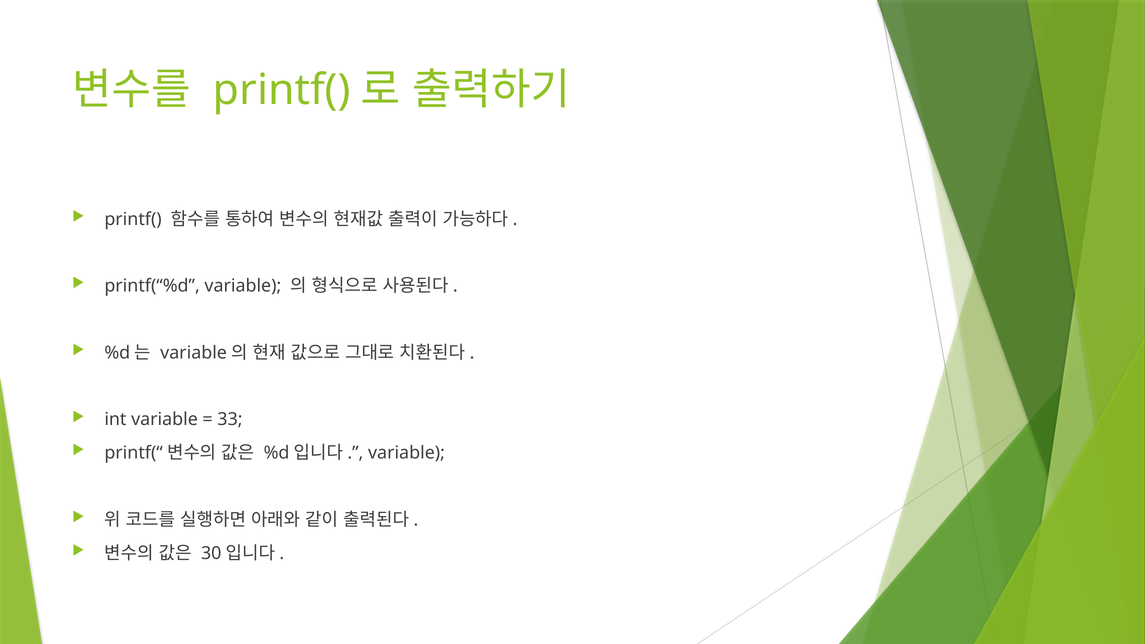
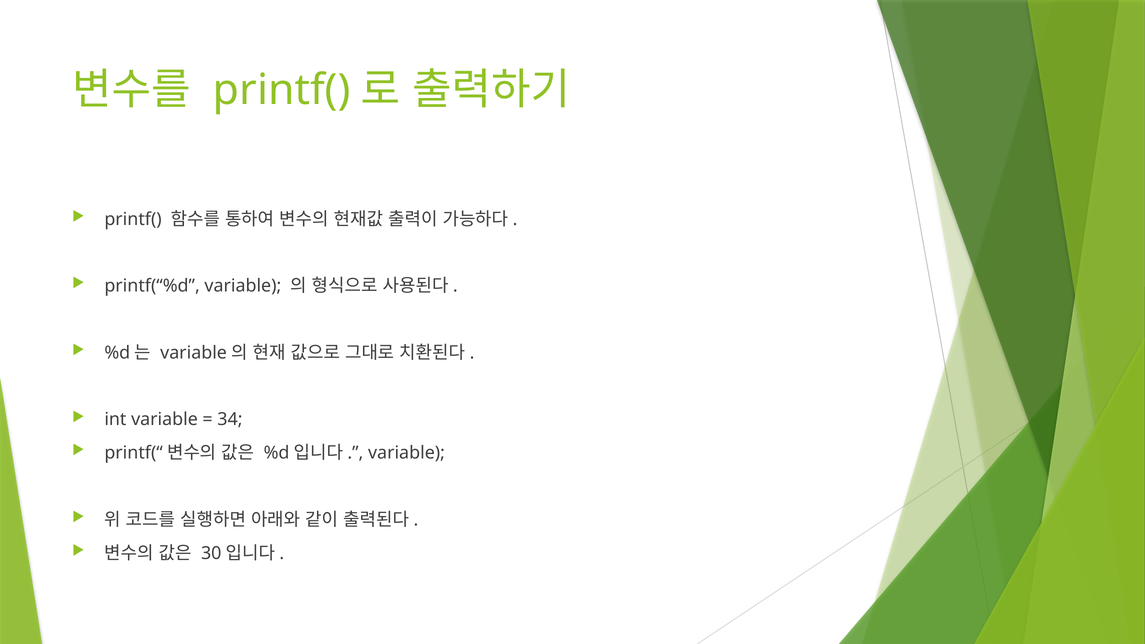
33: 33 -> 34 (230, 420)
